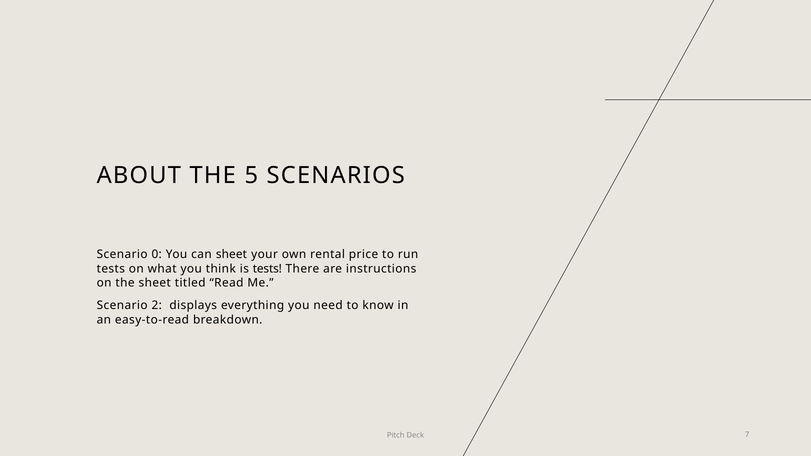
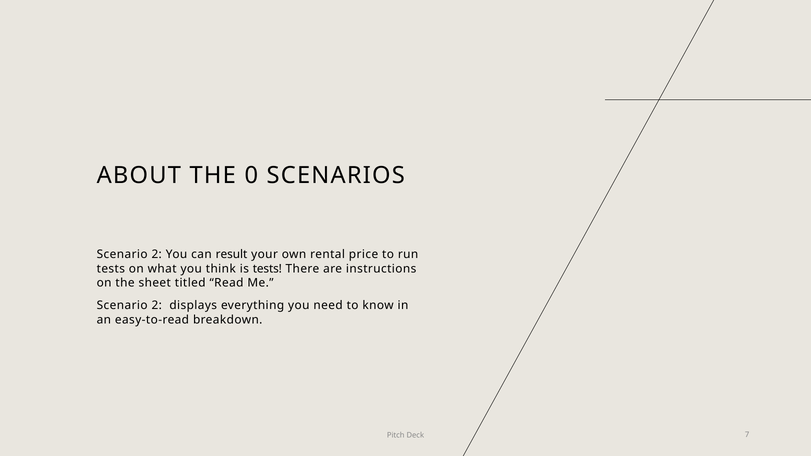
5: 5 -> 0 (251, 175)
0: 0 -> 2 (157, 255)
can sheet: sheet -> result (232, 255)
